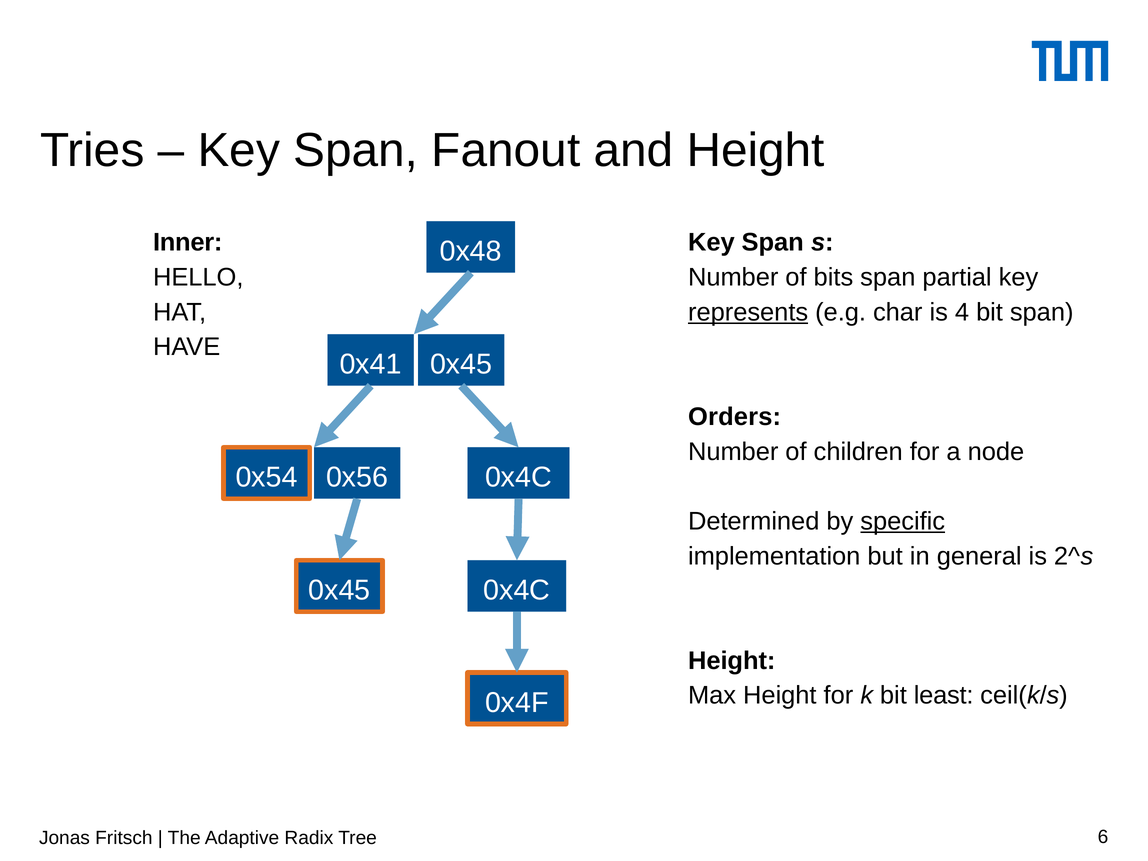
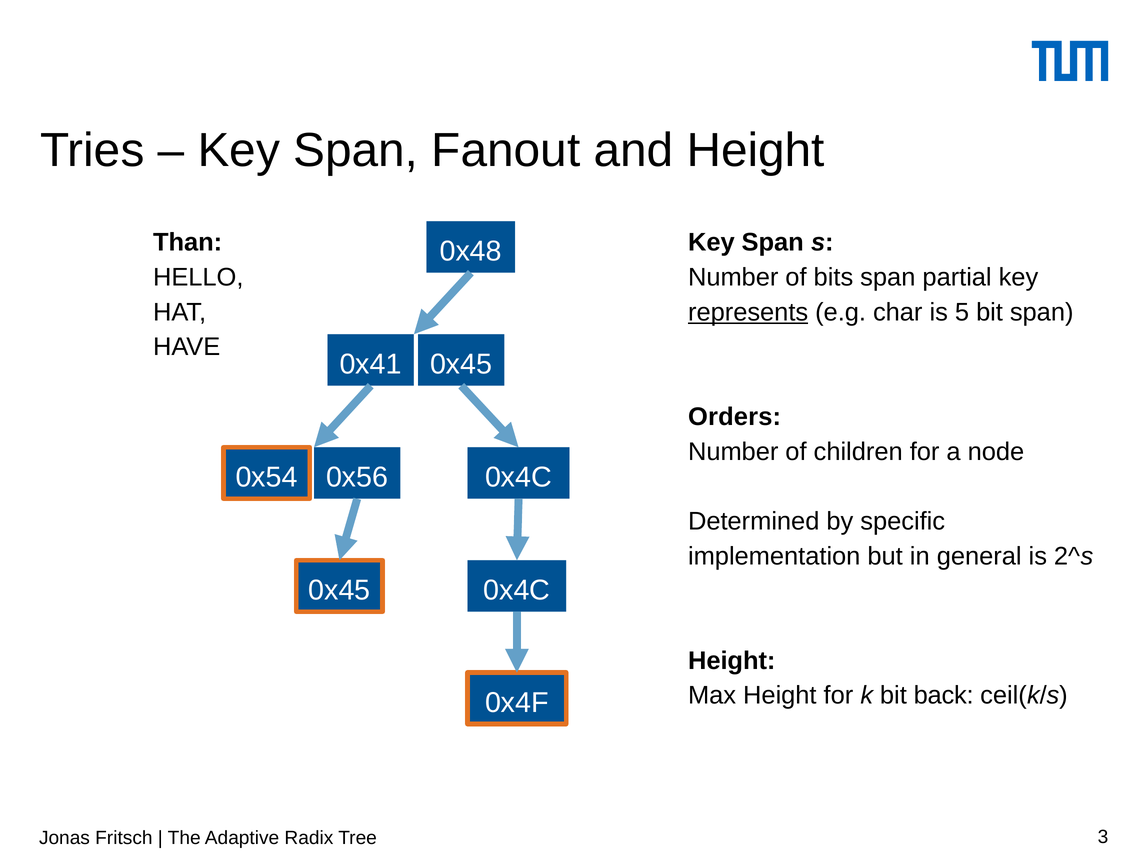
Inner: Inner -> Than (188, 243)
4: 4 -> 5 (962, 312)
specific underline: present -> none (903, 521)
least: least -> back (944, 696)
6: 6 -> 3 (1103, 837)
